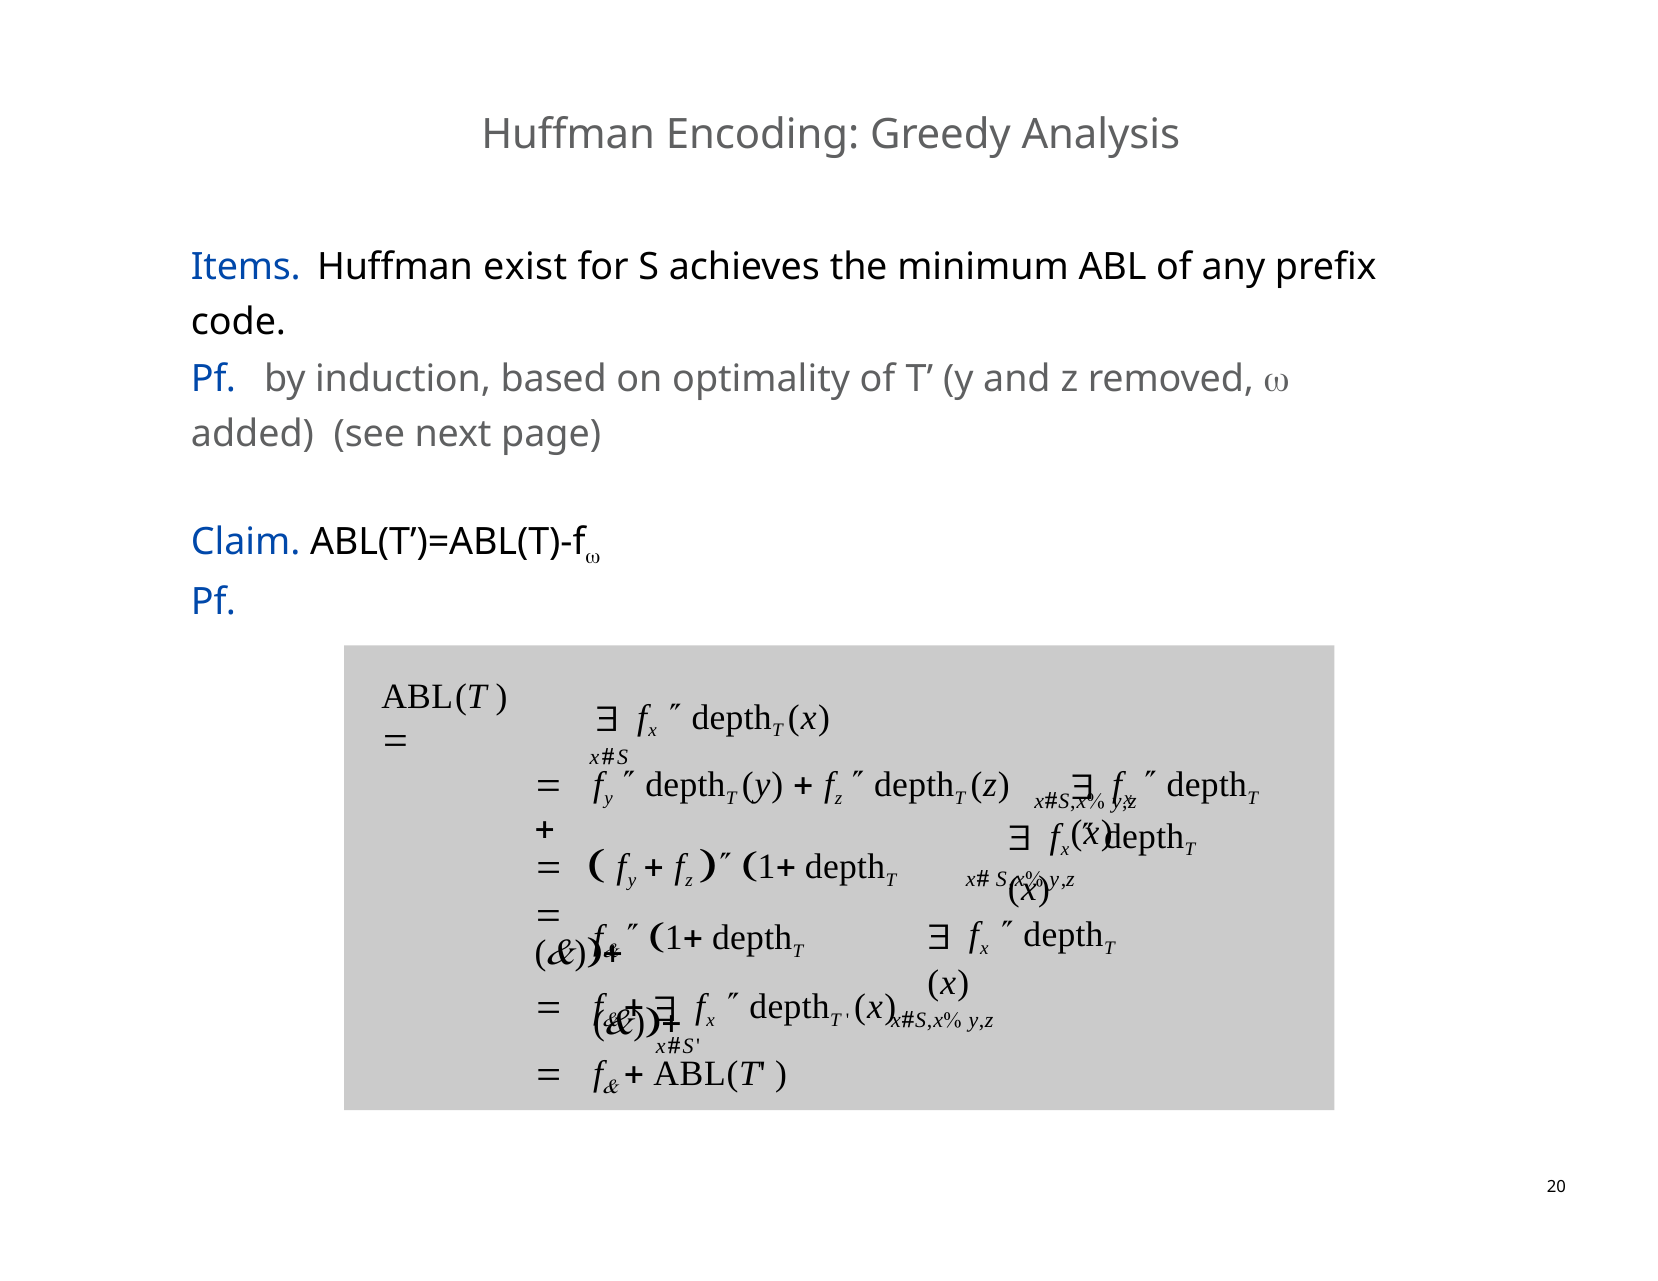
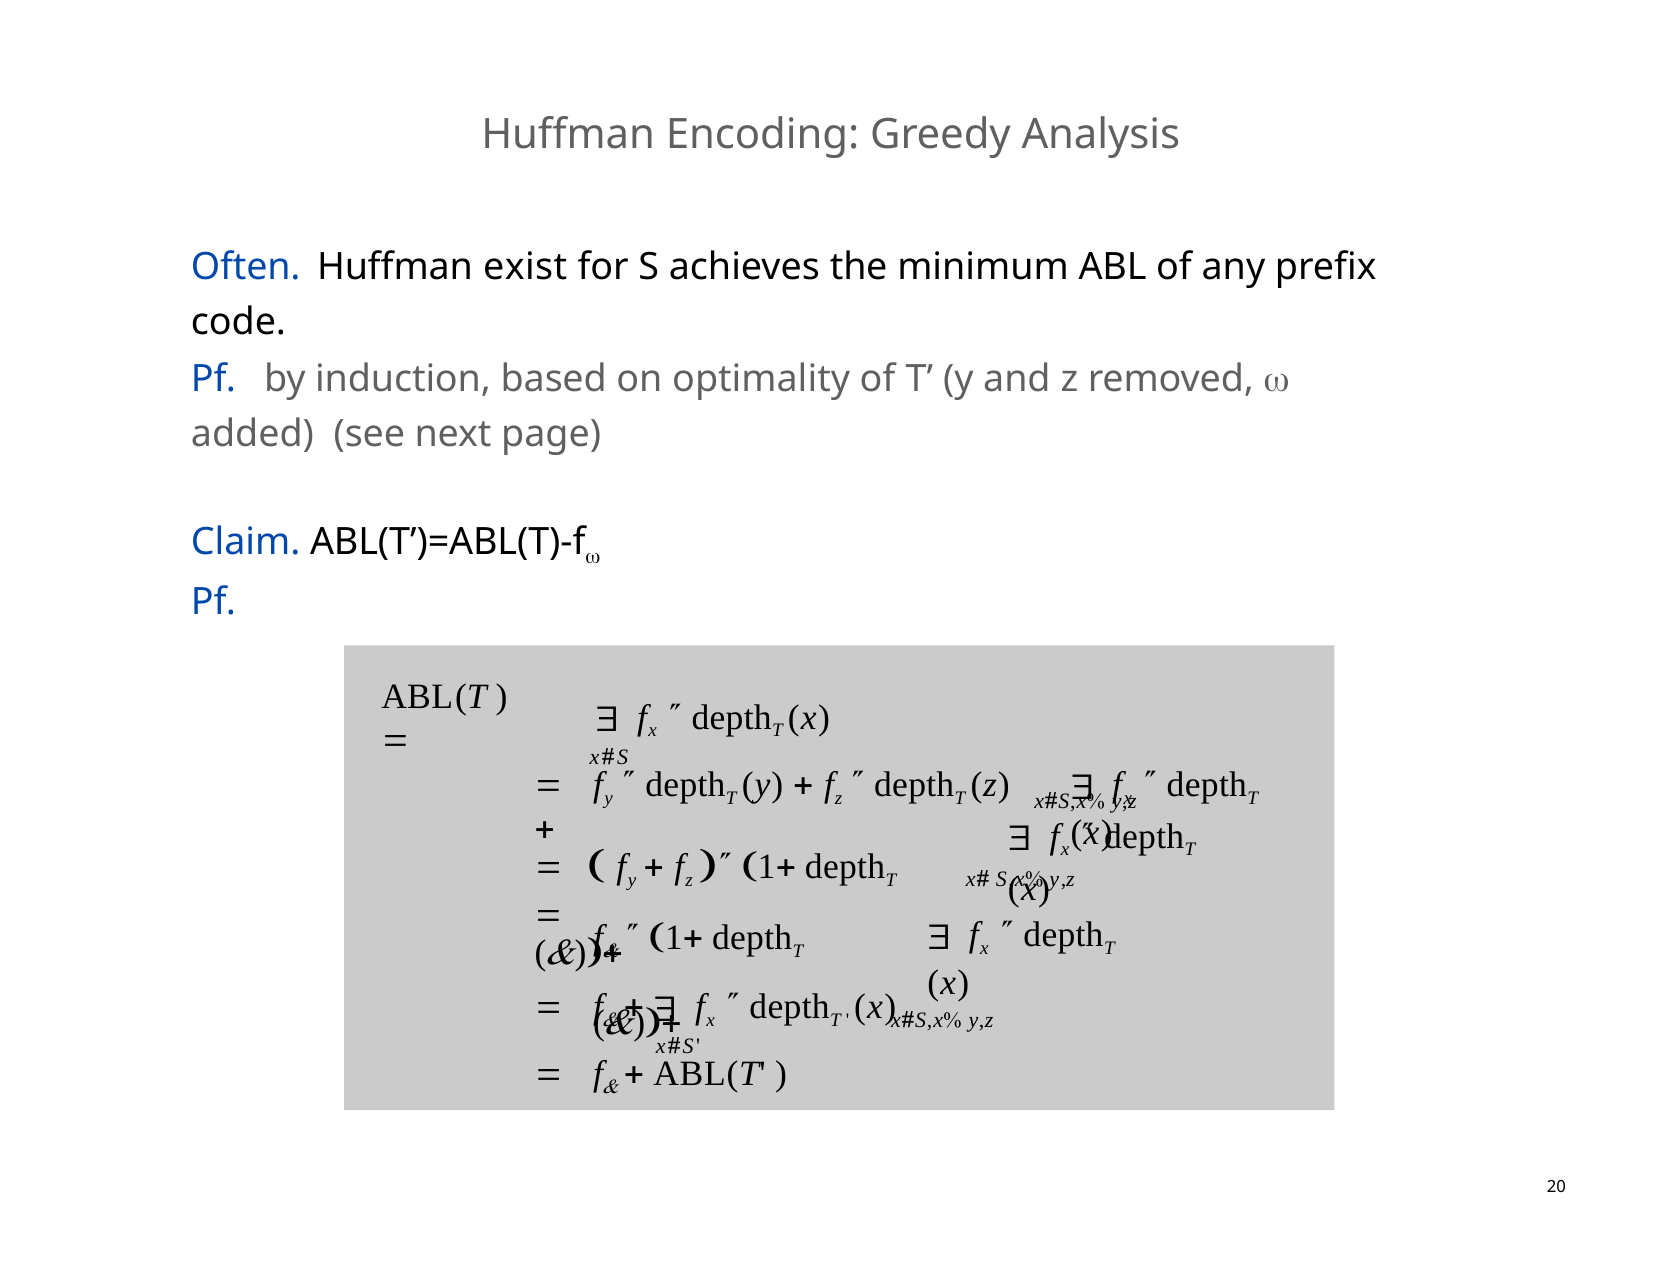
Items: Items -> Often (246, 268)
